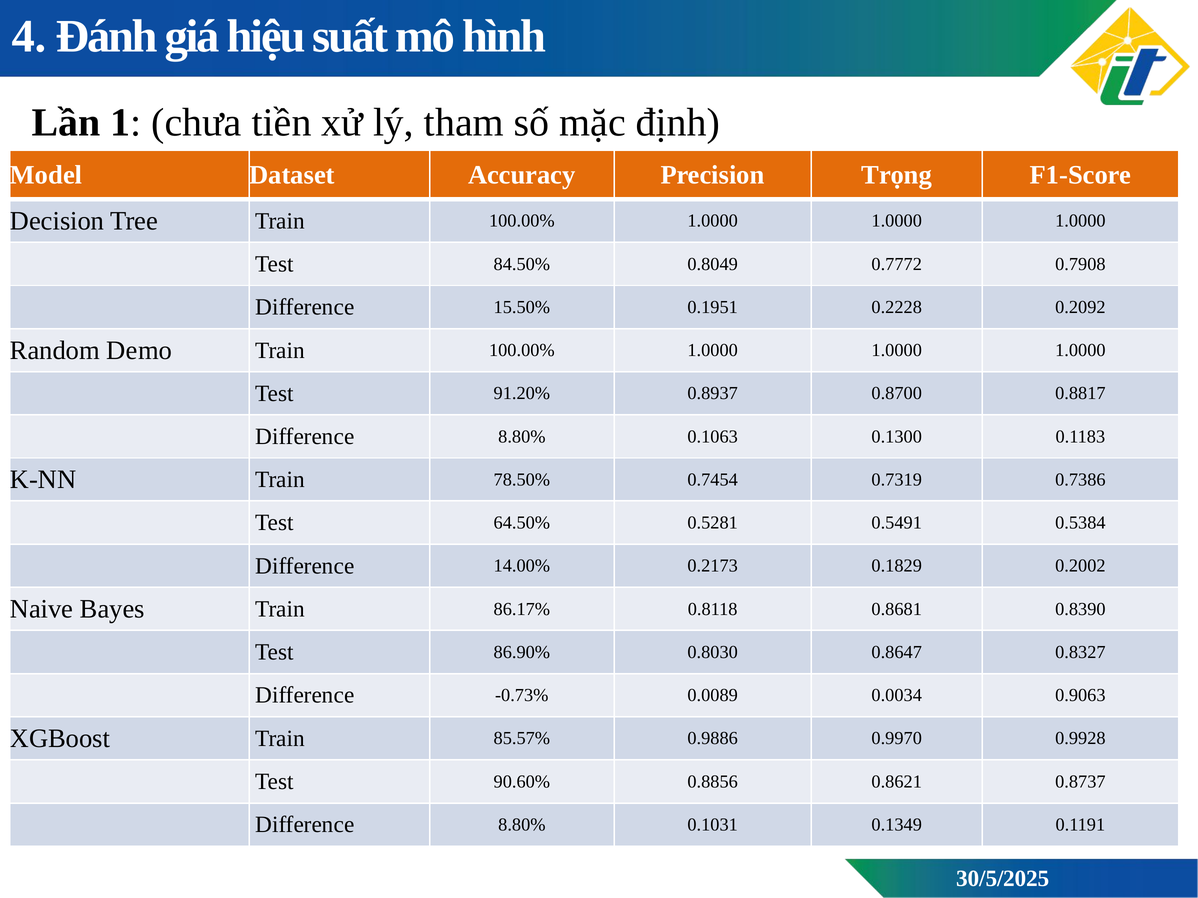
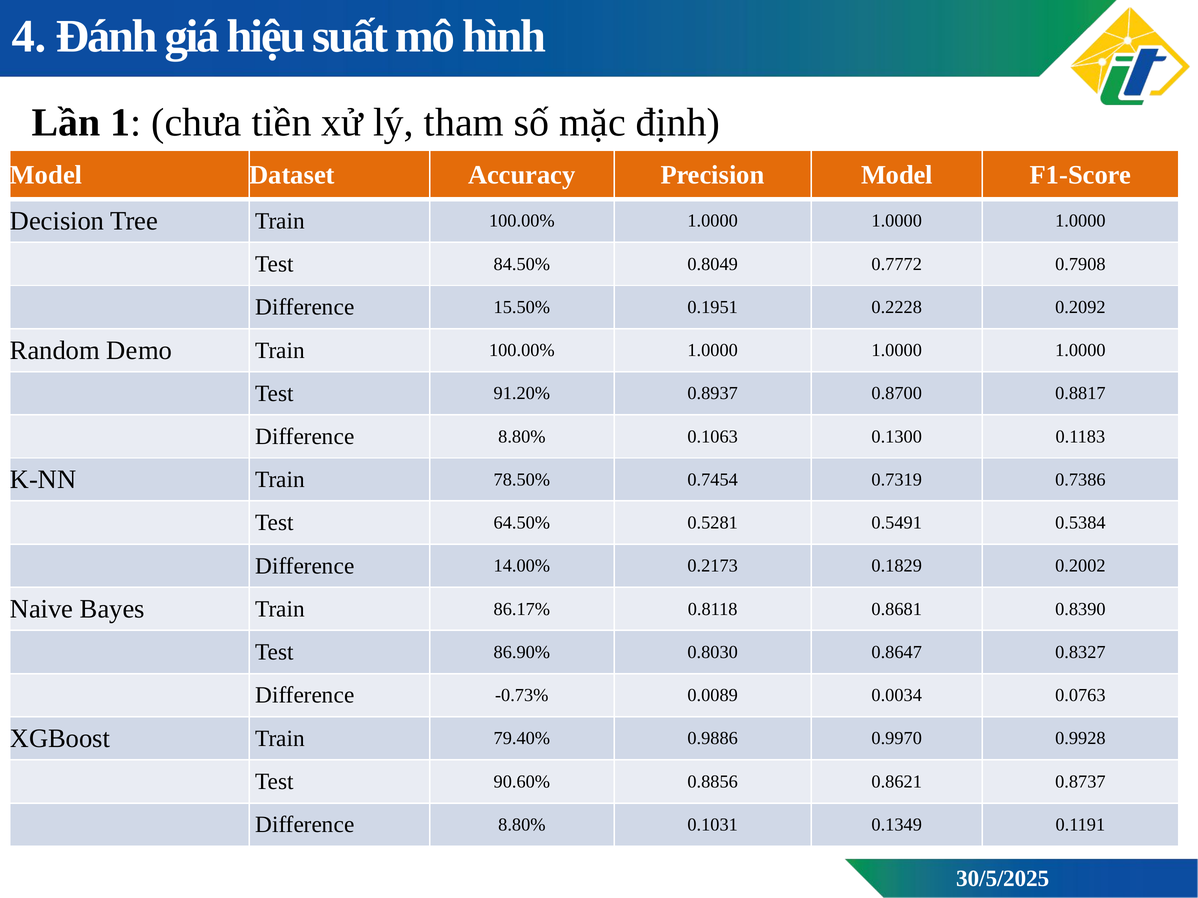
Precision Trọng: Trọng -> Model (897, 175)
0.9063: 0.9063 -> 0.0763 (1080, 696)
85.57%: 85.57% -> 79.40% (522, 739)
